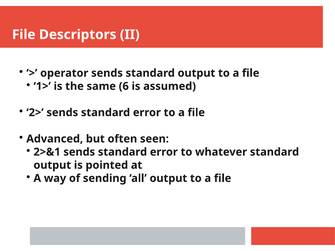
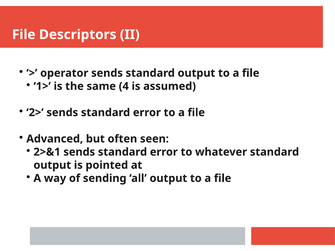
6: 6 -> 4 (124, 86)
